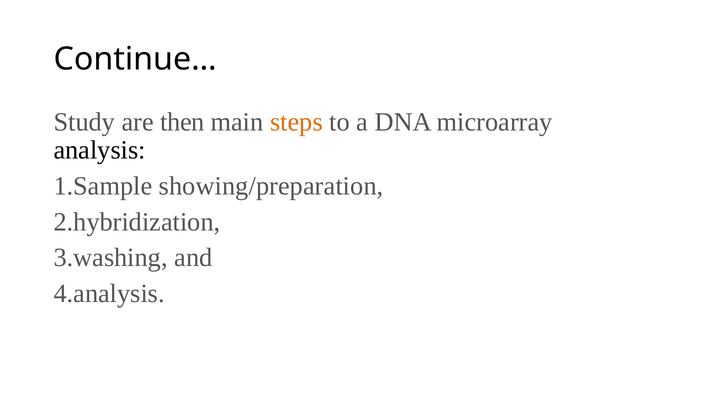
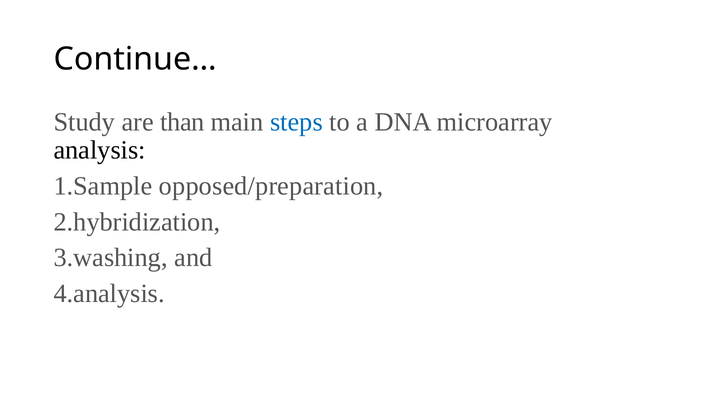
then: then -> than (182, 122)
steps colour: orange -> blue (296, 122)
showing/preparation: showing/preparation -> opposed/preparation (271, 186)
